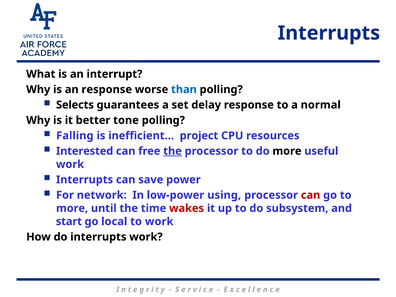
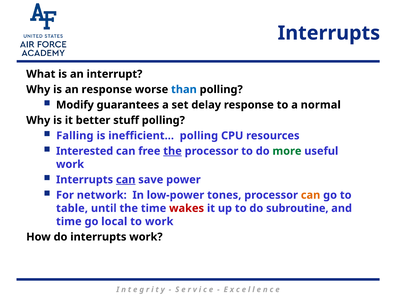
Selects: Selects -> Modify (75, 105)
tone: tone -> stuff (126, 120)
inefficient… project: project -> polling (199, 136)
more colour: black -> green (287, 151)
can underline: none -> present (126, 180)
using: using -> tones (224, 195)
can colour: red -> orange (311, 195)
more: more -> table (72, 208)
subsystem: subsystem -> subroutine (297, 208)
start: start -> time (69, 221)
